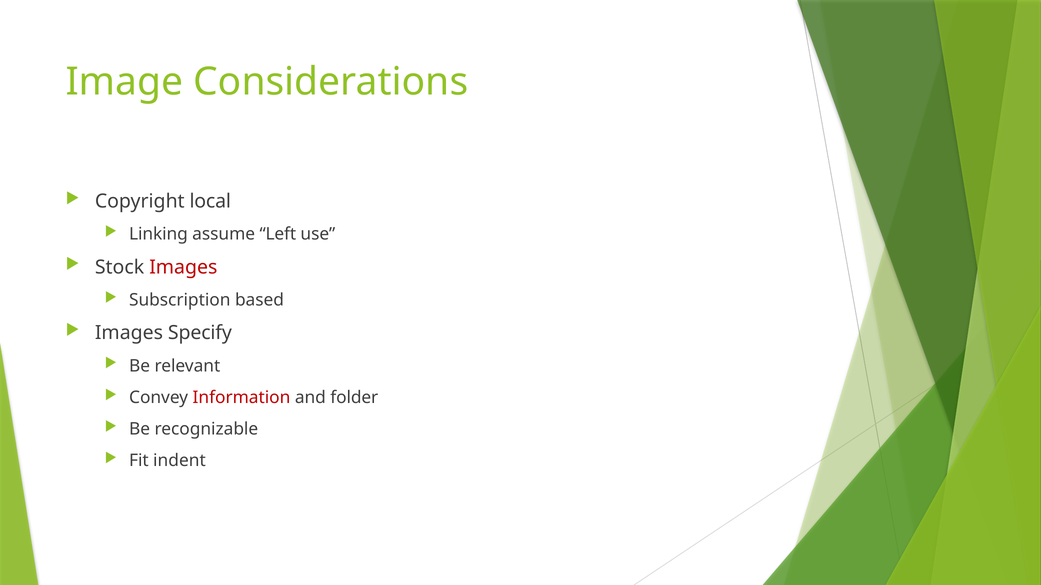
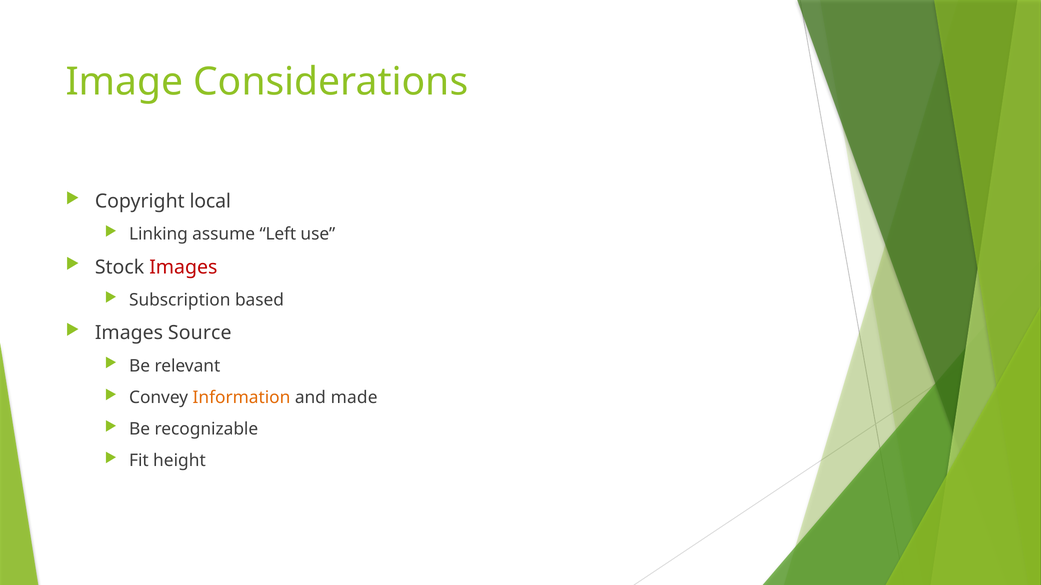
Specify: Specify -> Source (200, 333)
Information colour: red -> orange (242, 398)
folder: folder -> made (354, 398)
indent: indent -> height (179, 461)
